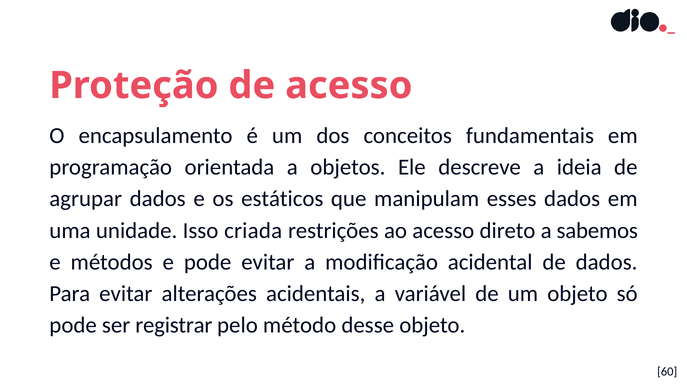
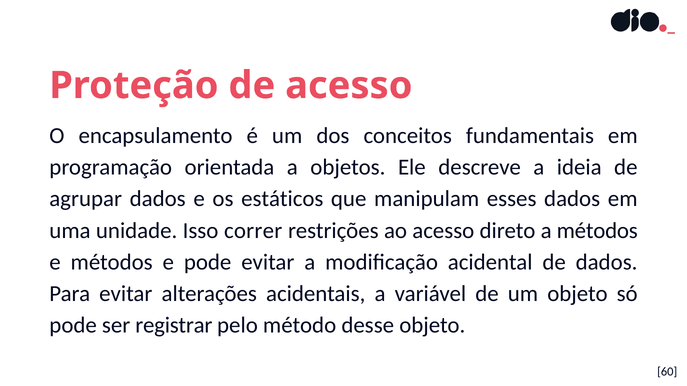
criada: criada -> correr (253, 231)
a sabemos: sabemos -> métodos (597, 231)
